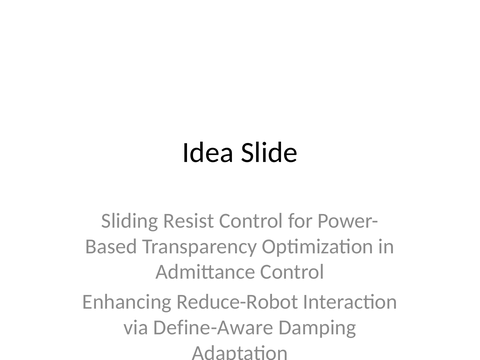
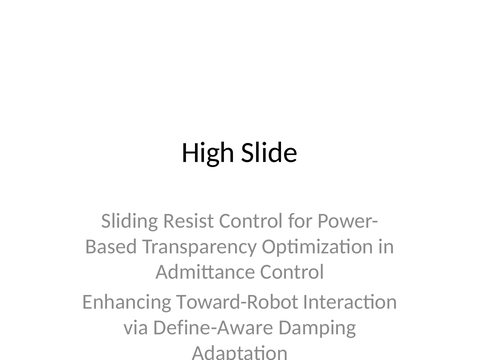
Idea: Idea -> High (208, 152)
Reduce-Robot: Reduce-Robot -> Toward-Robot (237, 302)
